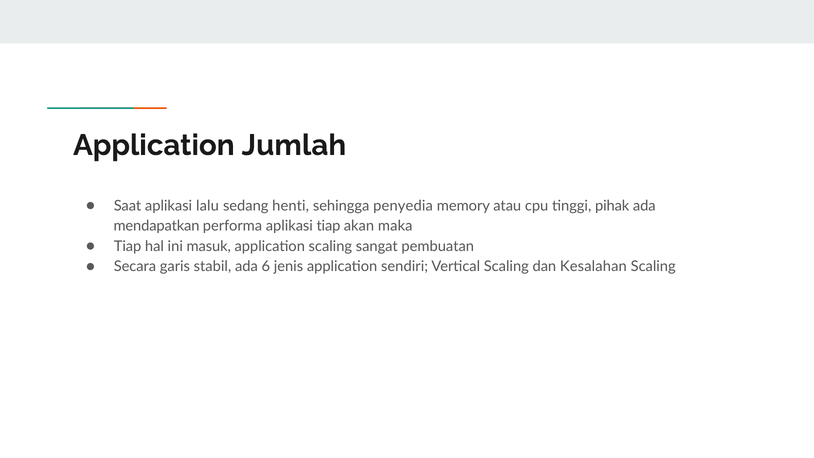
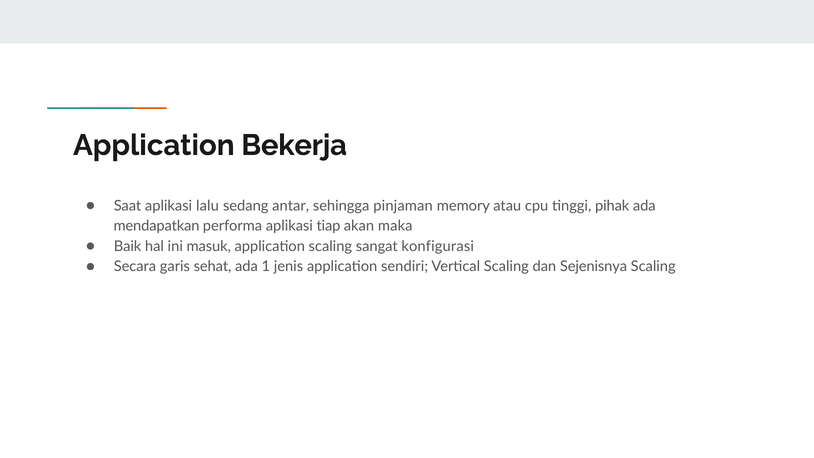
Jumlah: Jumlah -> Bekerja (294, 145)
henti: henti -> antar (291, 206)
penyedia: penyedia -> pinjaman (403, 206)
Tiap: Tiap -> Baik (128, 246)
pembuatan: pembuatan -> konfigurasi (438, 246)
stabil: stabil -> sehat (213, 267)
6: 6 -> 1 (266, 267)
Kesalahan: Kesalahan -> Sejenisnya (594, 267)
